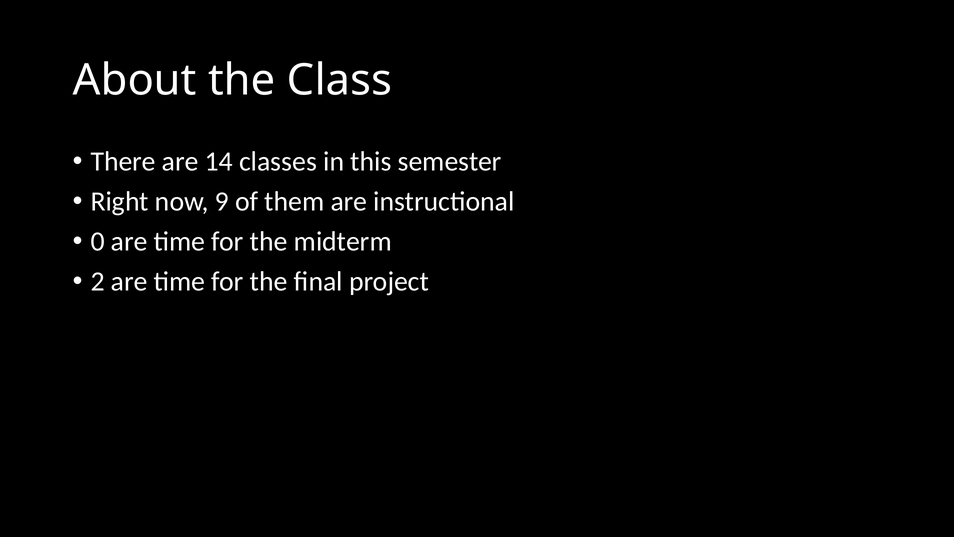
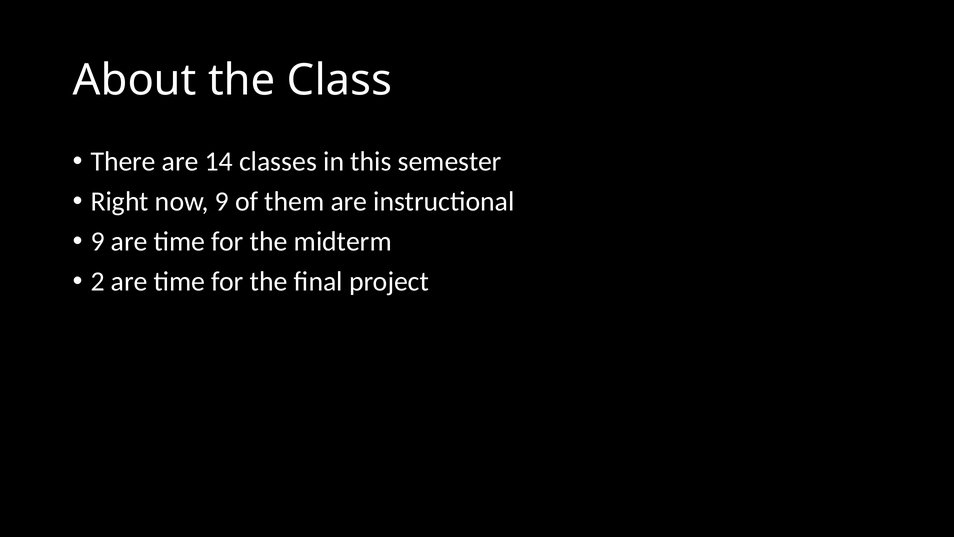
0: 0 -> 9 (98, 241)
